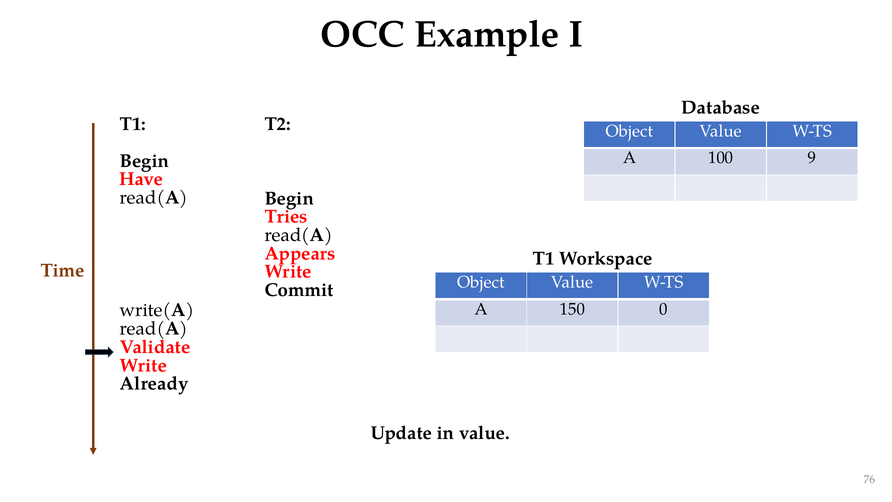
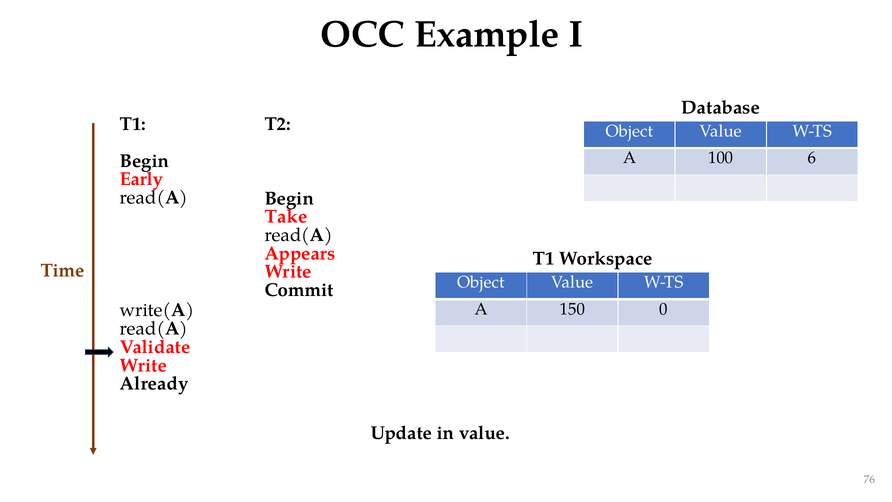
9: 9 -> 6 (812, 158)
Have: Have -> Early (141, 179)
Tries: Tries -> Take (286, 217)
